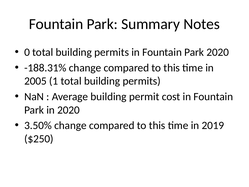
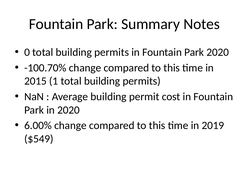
-188.31%: -188.31% -> -100.70% (45, 68)
2005: 2005 -> 2015 (35, 81)
3.50%: 3.50% -> 6.00% (38, 125)
$250: $250 -> $549 (39, 139)
